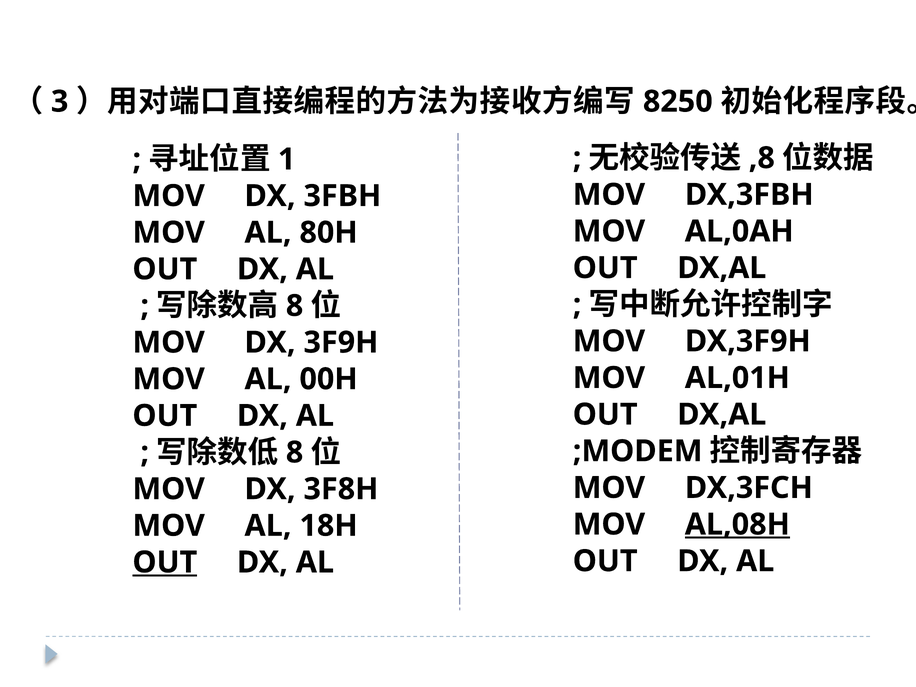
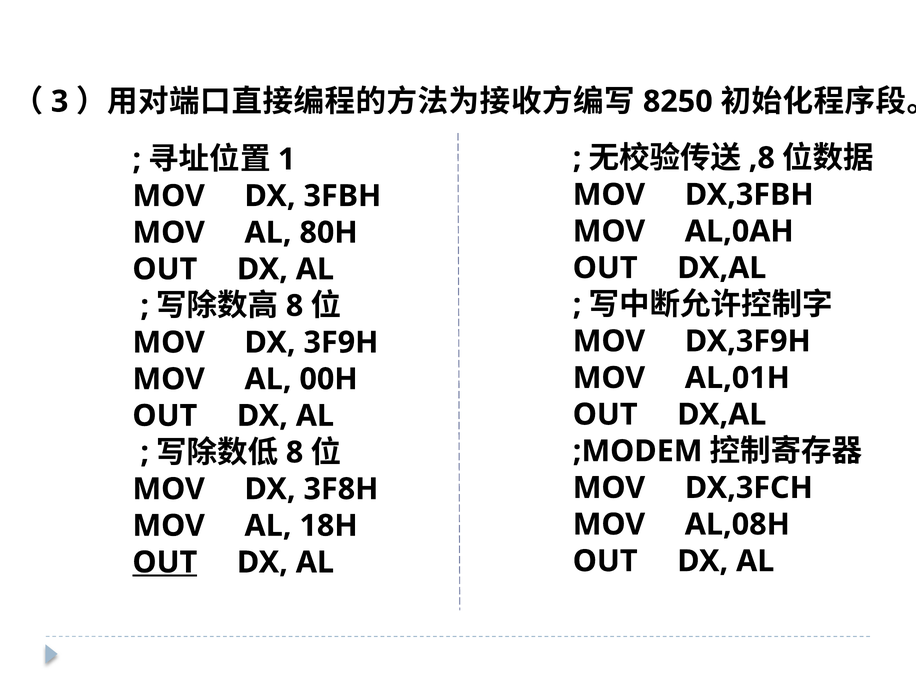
AL,08H underline: present -> none (737, 524)
